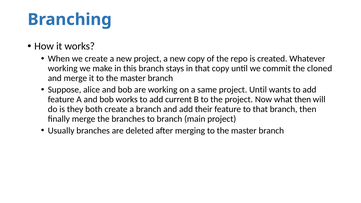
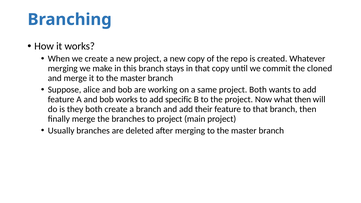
working: working -> merging (63, 68)
project Until: Until -> Both (258, 90)
current: current -> specific (179, 99)
to branch: branch -> project (170, 119)
